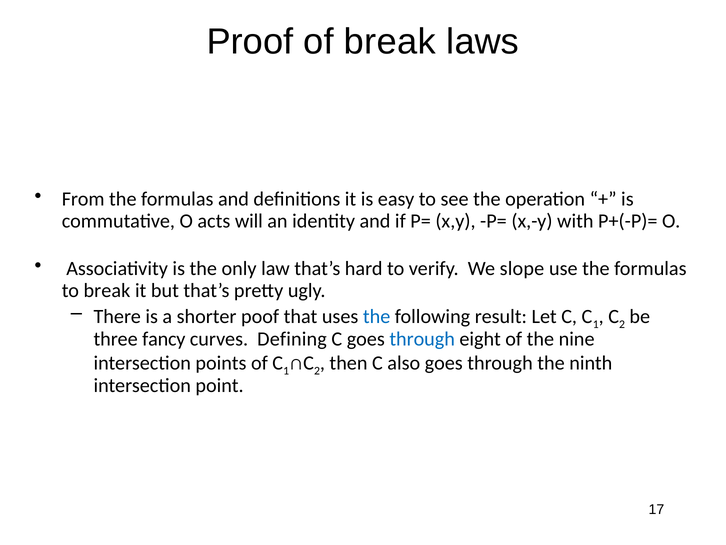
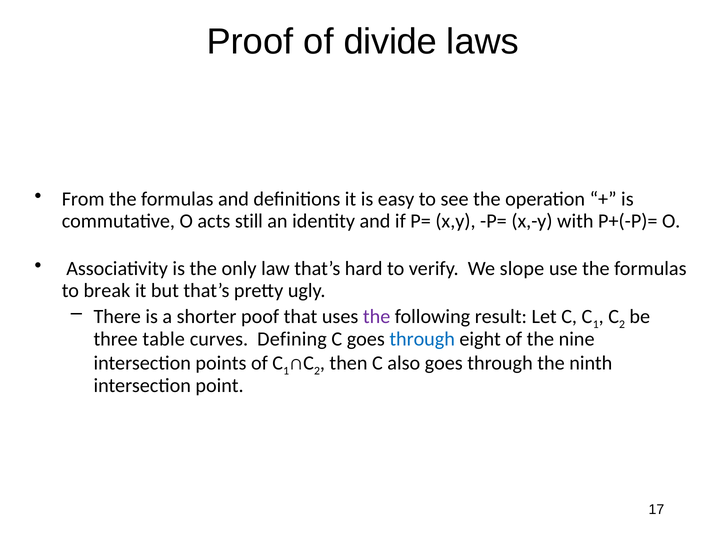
of break: break -> divide (390, 42)
will: will -> still (249, 221)
the colour: blue -> purple (377, 316)
fancy: fancy -> table (164, 339)
